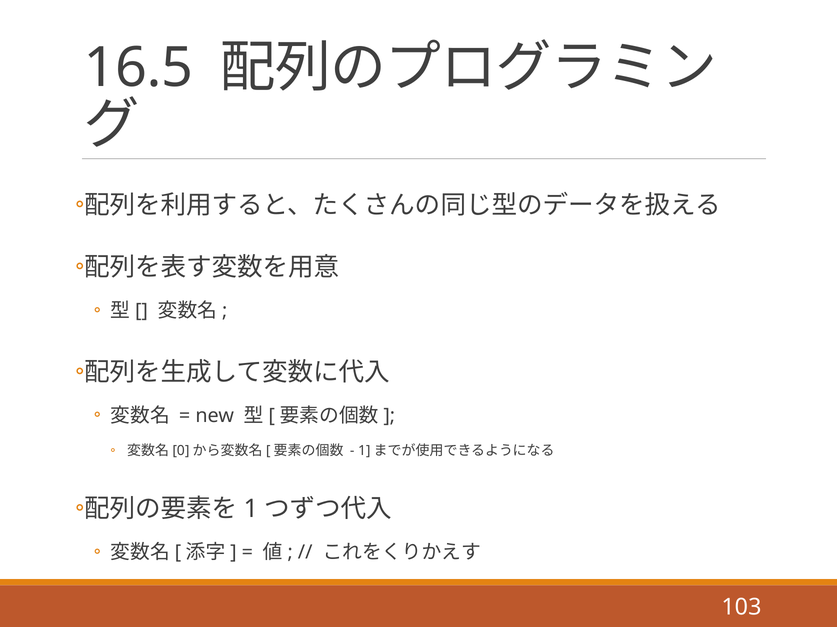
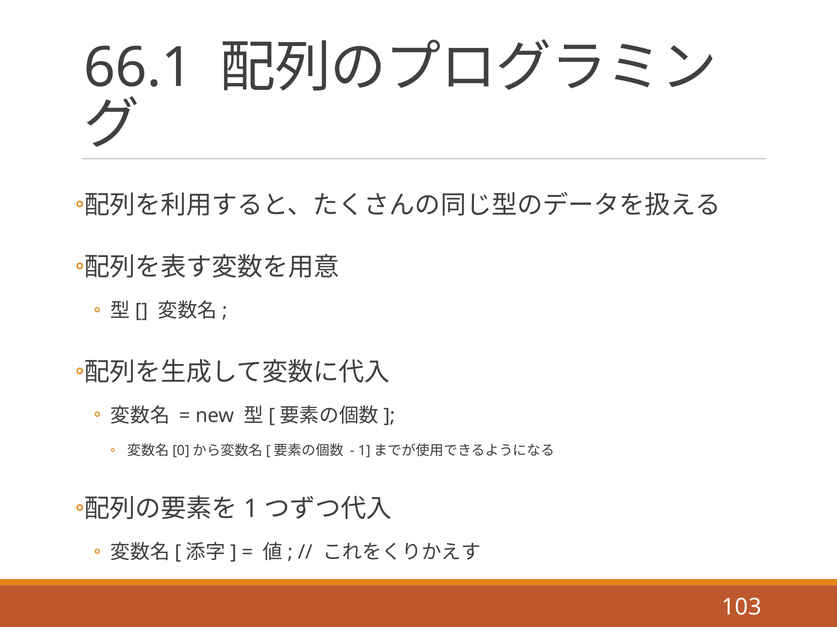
16.5: 16.5 -> 66.1 (138, 68)
